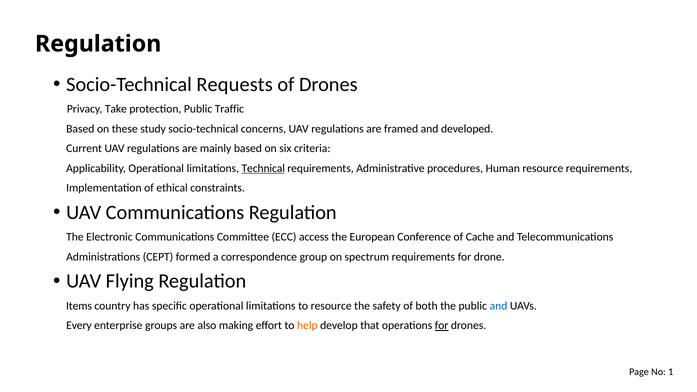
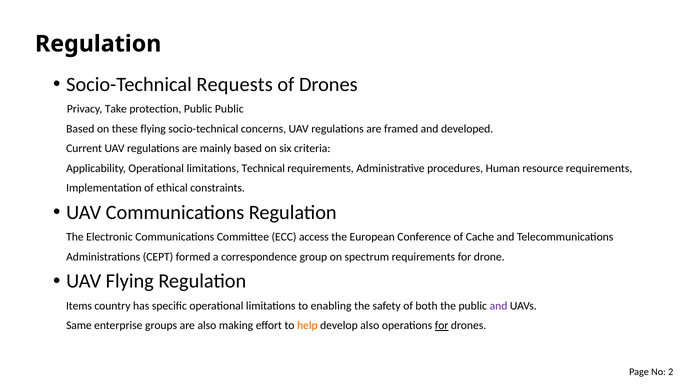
Public Traffic: Traffic -> Public (229, 109)
these study: study -> flying (153, 129)
Technical underline: present -> none (263, 168)
to resource: resource -> enabling (331, 306)
and colour: blue -> purple (499, 306)
Every: Every -> Same (79, 326)
develop that: that -> also (370, 326)
1: 1 -> 2 (671, 372)
